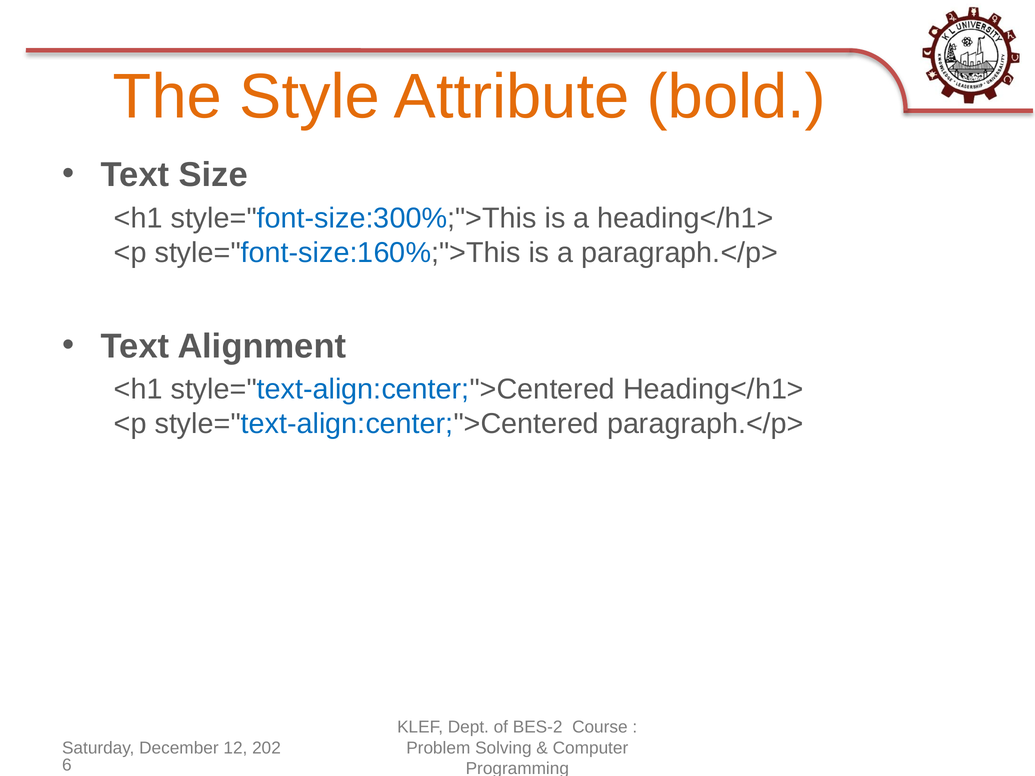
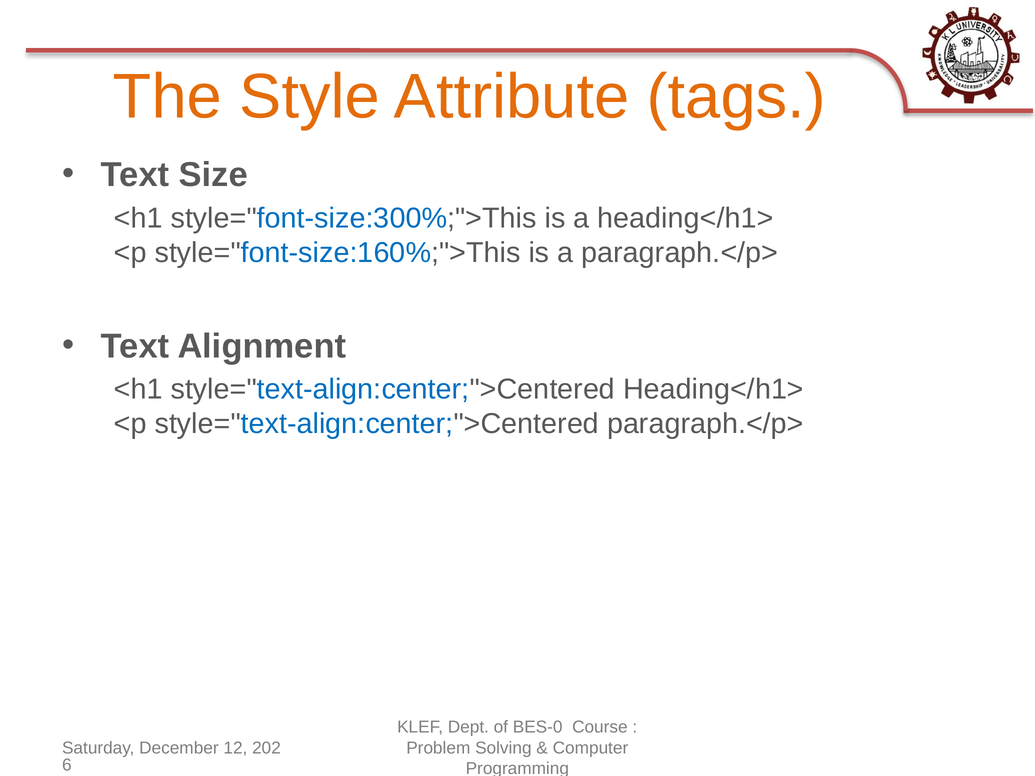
bold: bold -> tags (736, 97)
BES-2: BES-2 -> BES-0 (538, 727)
